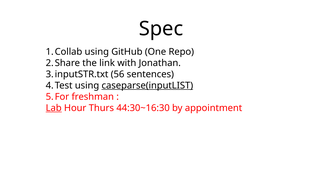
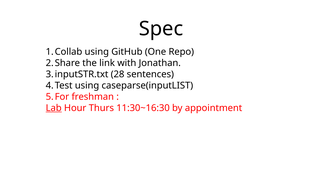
56: 56 -> 28 (118, 74)
caseparse(inputLIST underline: present -> none (147, 86)
44:30~16:30: 44:30~16:30 -> 11:30~16:30 (143, 108)
